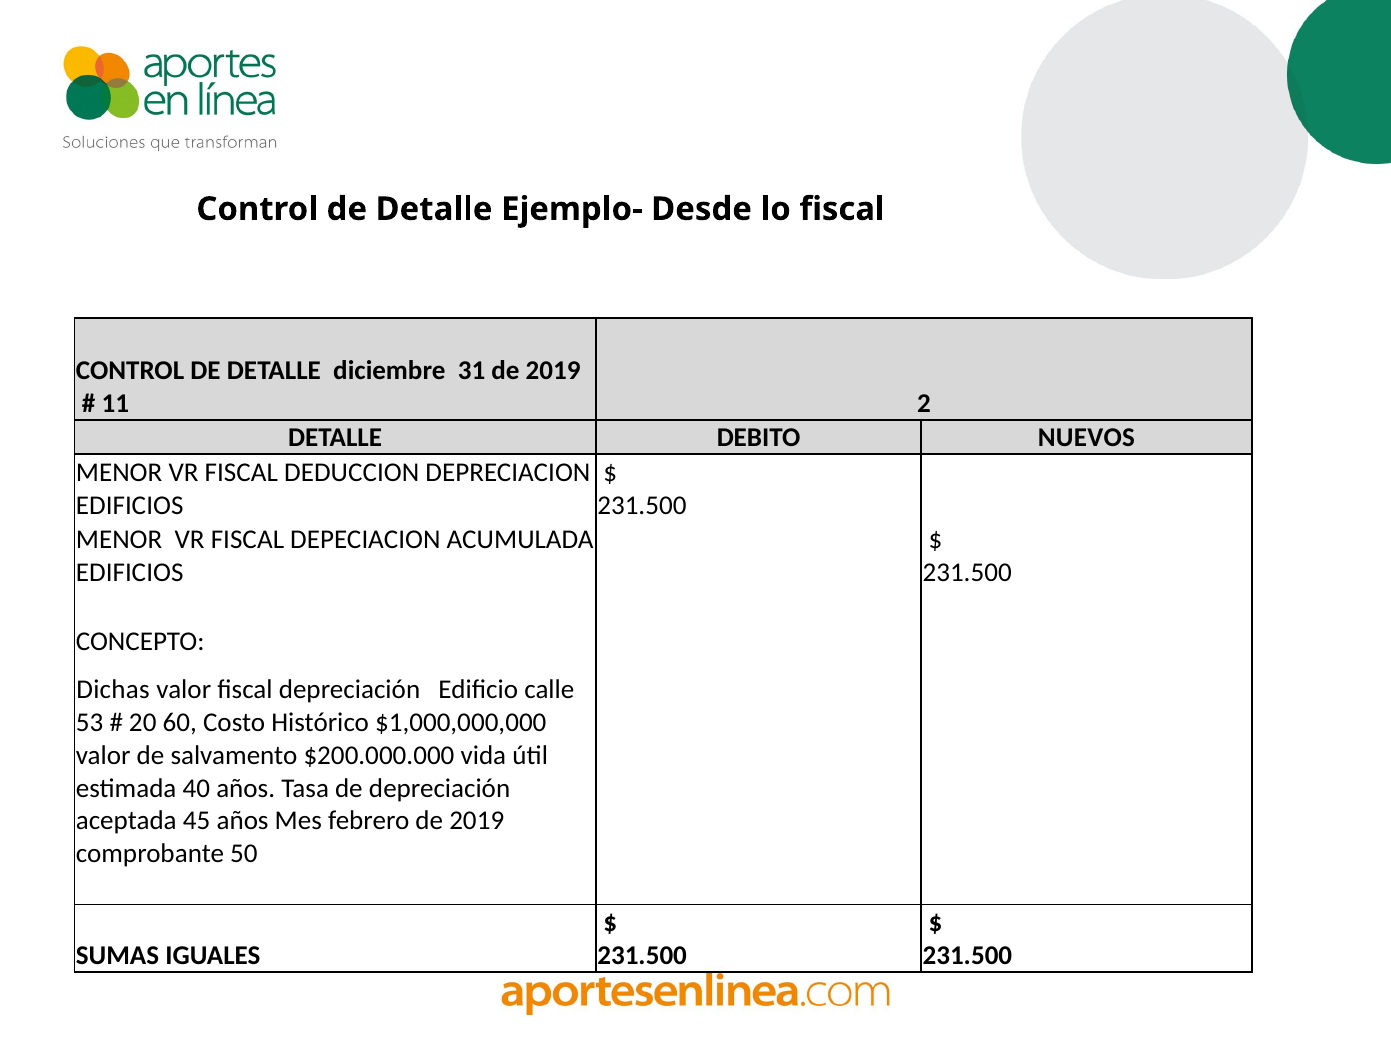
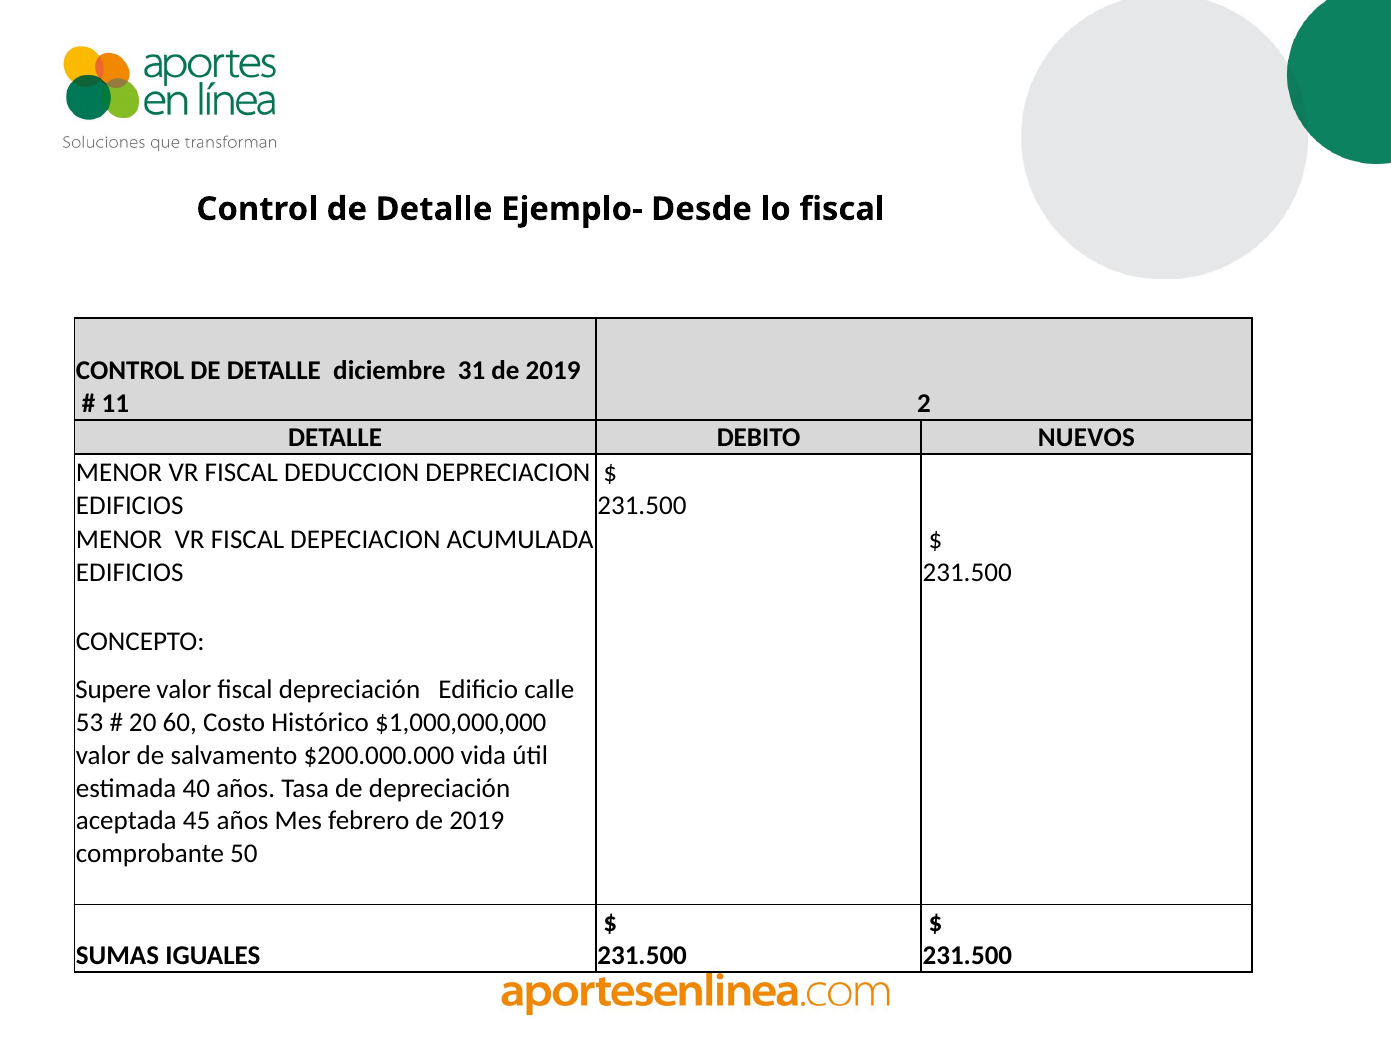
Dichas: Dichas -> Supere (113, 690)
